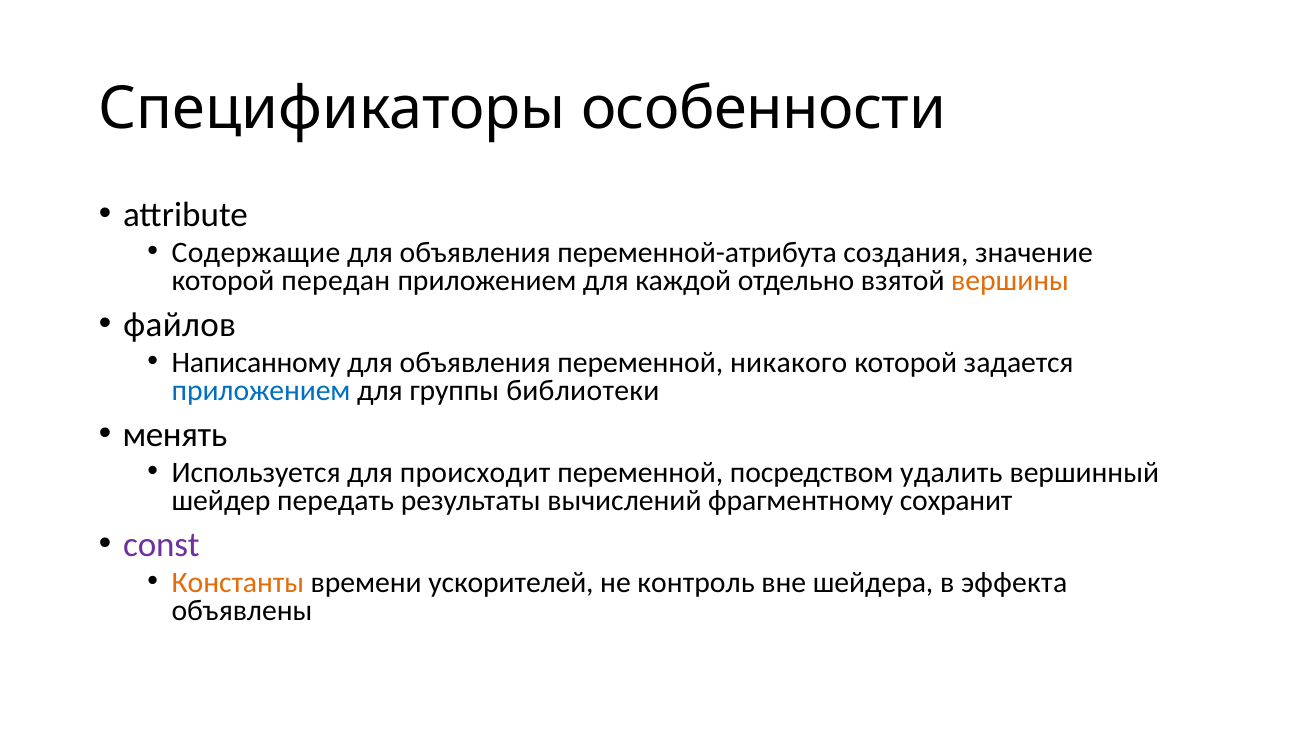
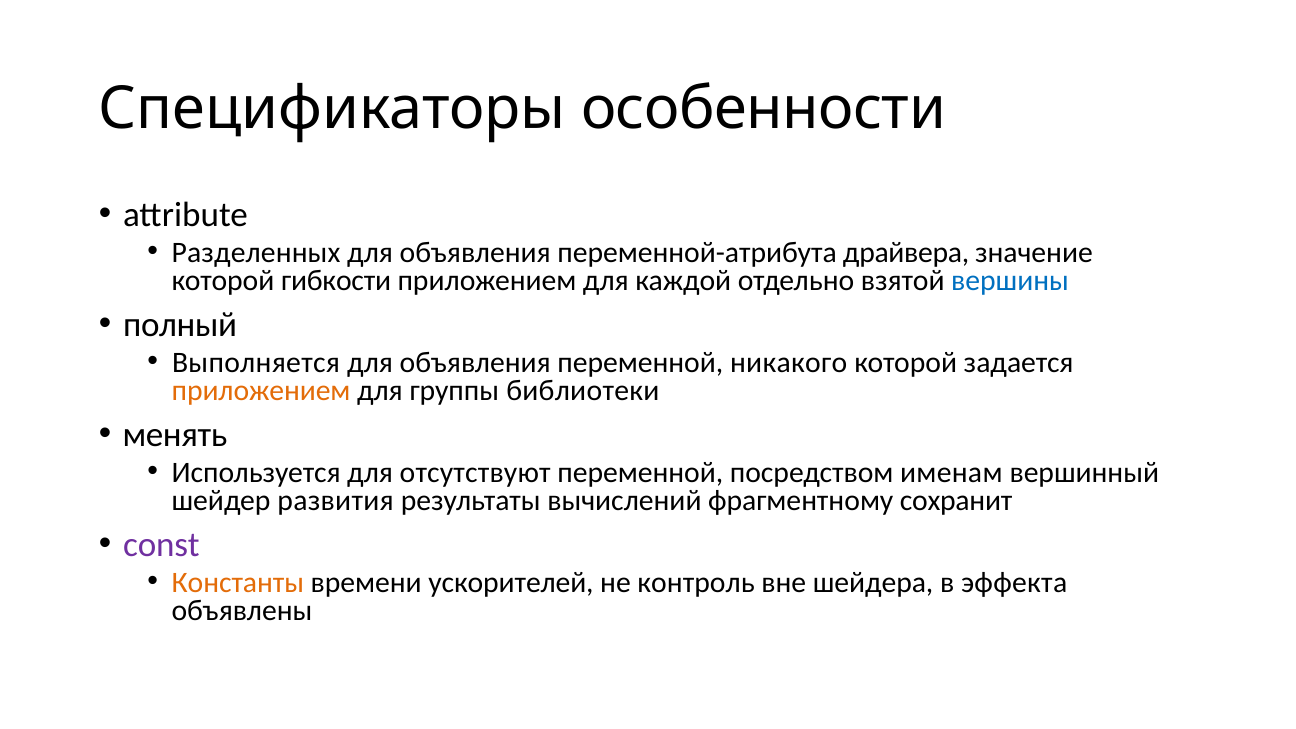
Содержащие: Содержащие -> Разделенных (256, 252)
создания: создания -> драйвера (906, 252)
передан: передан -> гибкости (336, 281)
вершины colour: orange -> blue (1010, 281)
файлов: файлов -> полный (180, 325)
Написанному: Написанному -> Выполняется (256, 362)
приложением colour: blue -> orange (261, 391)
происходит: происходит -> отсутствуют (475, 472)
удалить: удалить -> именам (951, 472)
передать: передать -> развития (336, 501)
